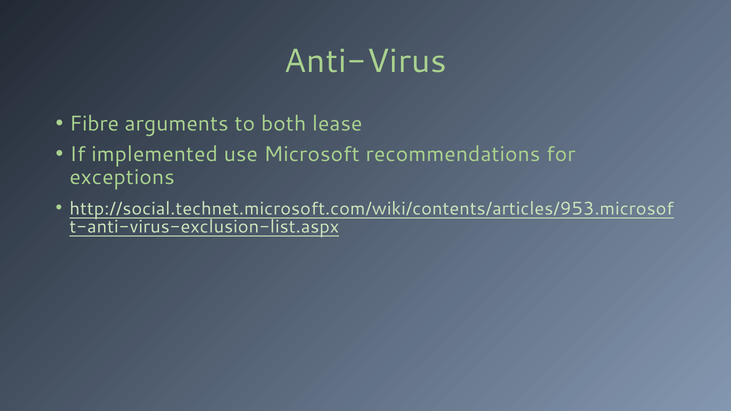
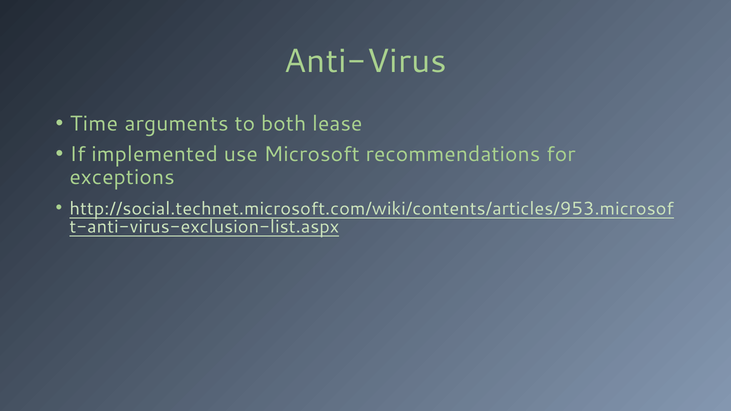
Fibre: Fibre -> Time (94, 124)
